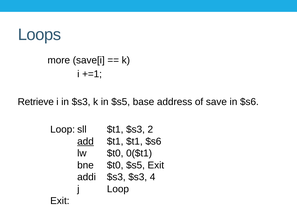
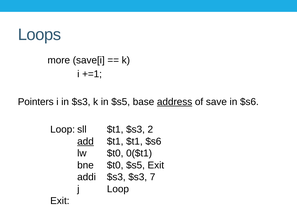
Retrieve: Retrieve -> Pointers (36, 102)
address underline: none -> present (175, 102)
4: 4 -> 7 (153, 177)
